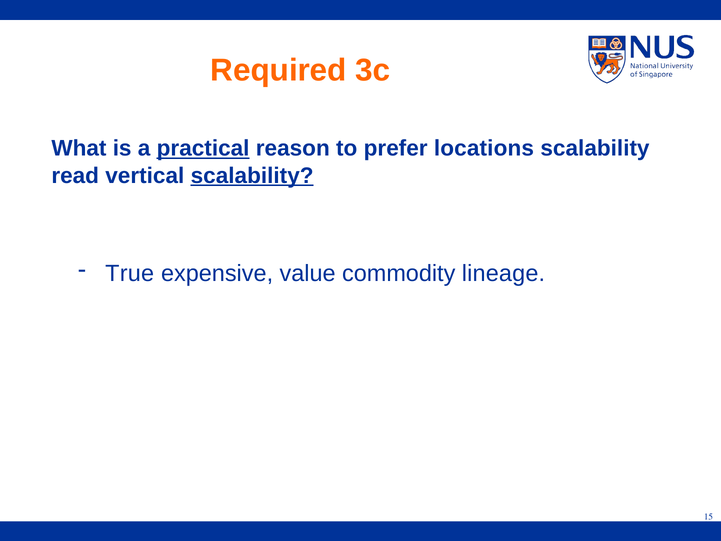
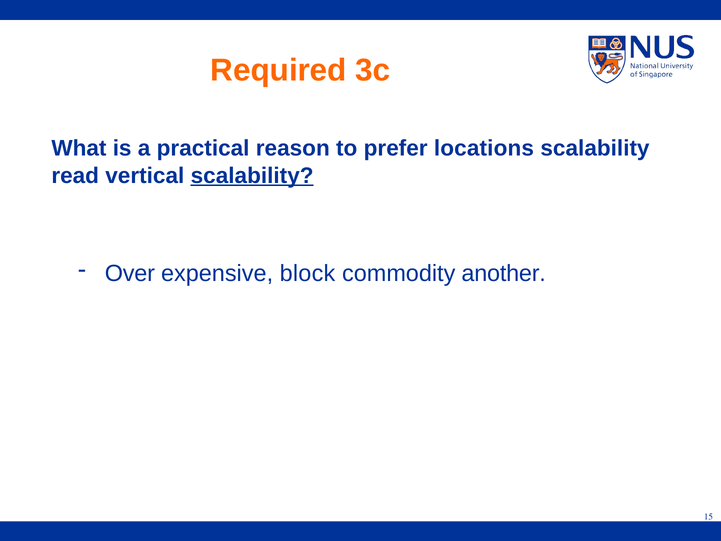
practical underline: present -> none (203, 148)
True: True -> Over (130, 274)
value: value -> block (307, 274)
lineage: lineage -> another (504, 274)
